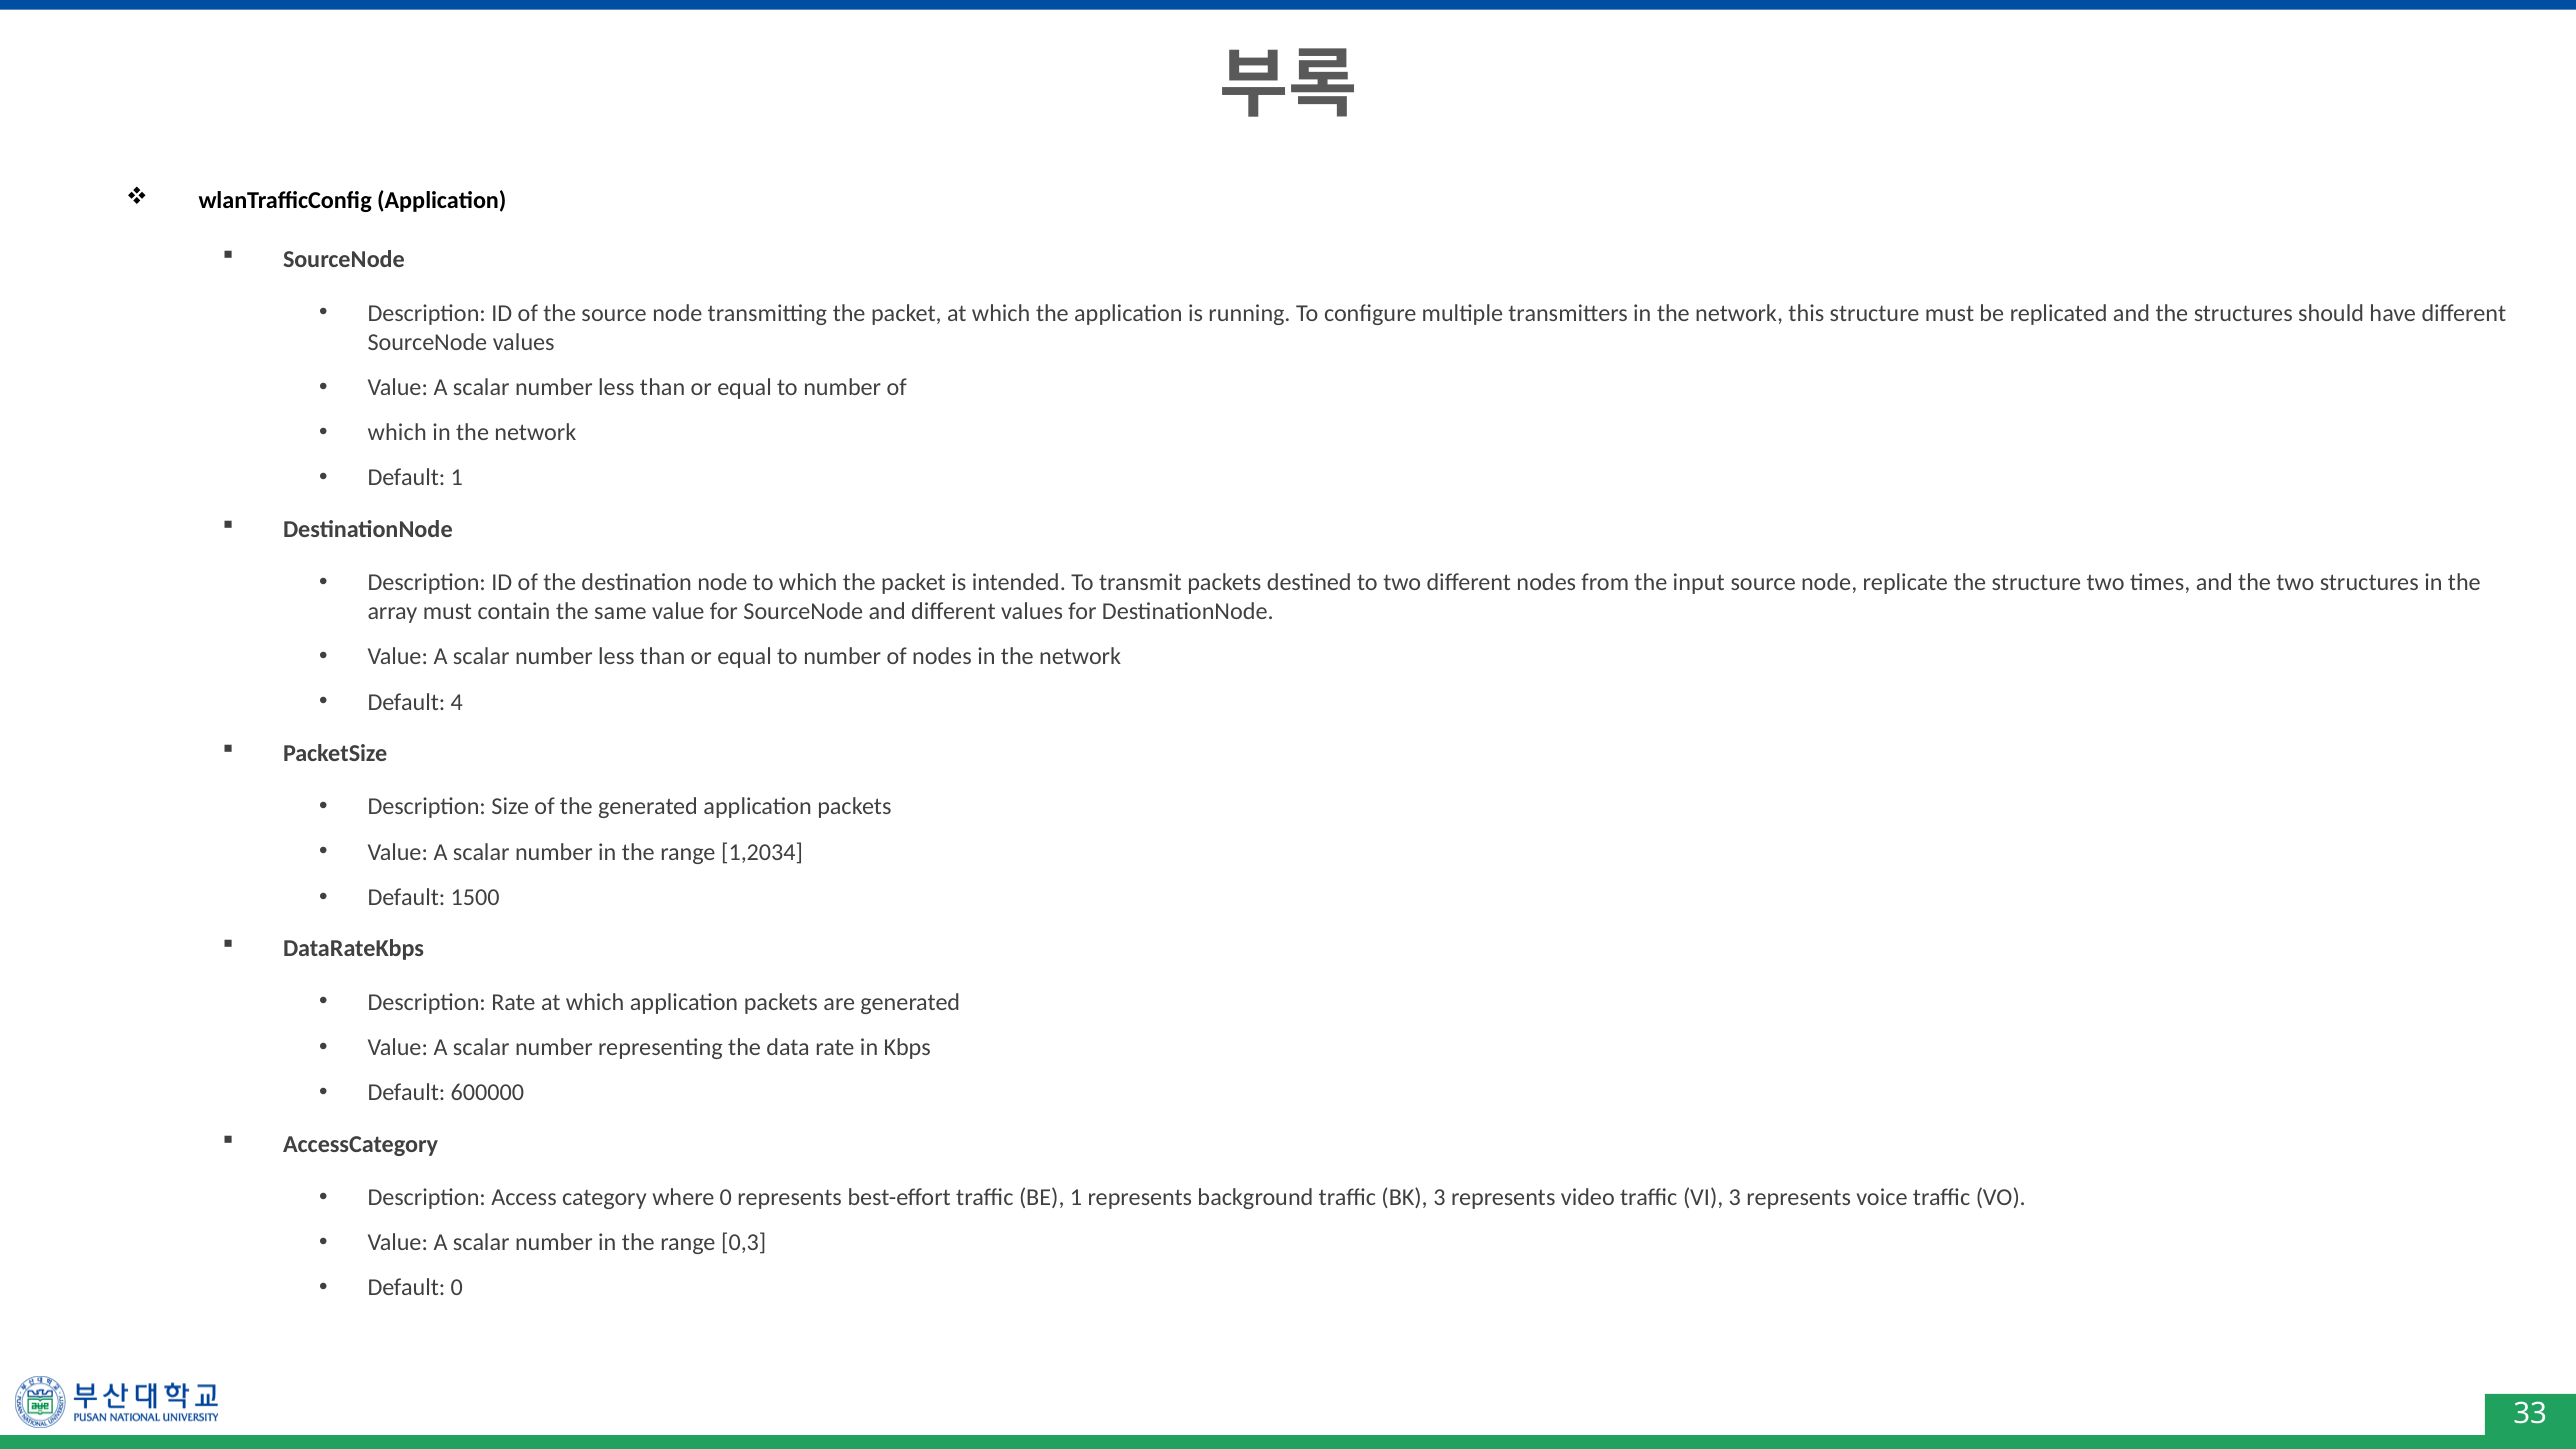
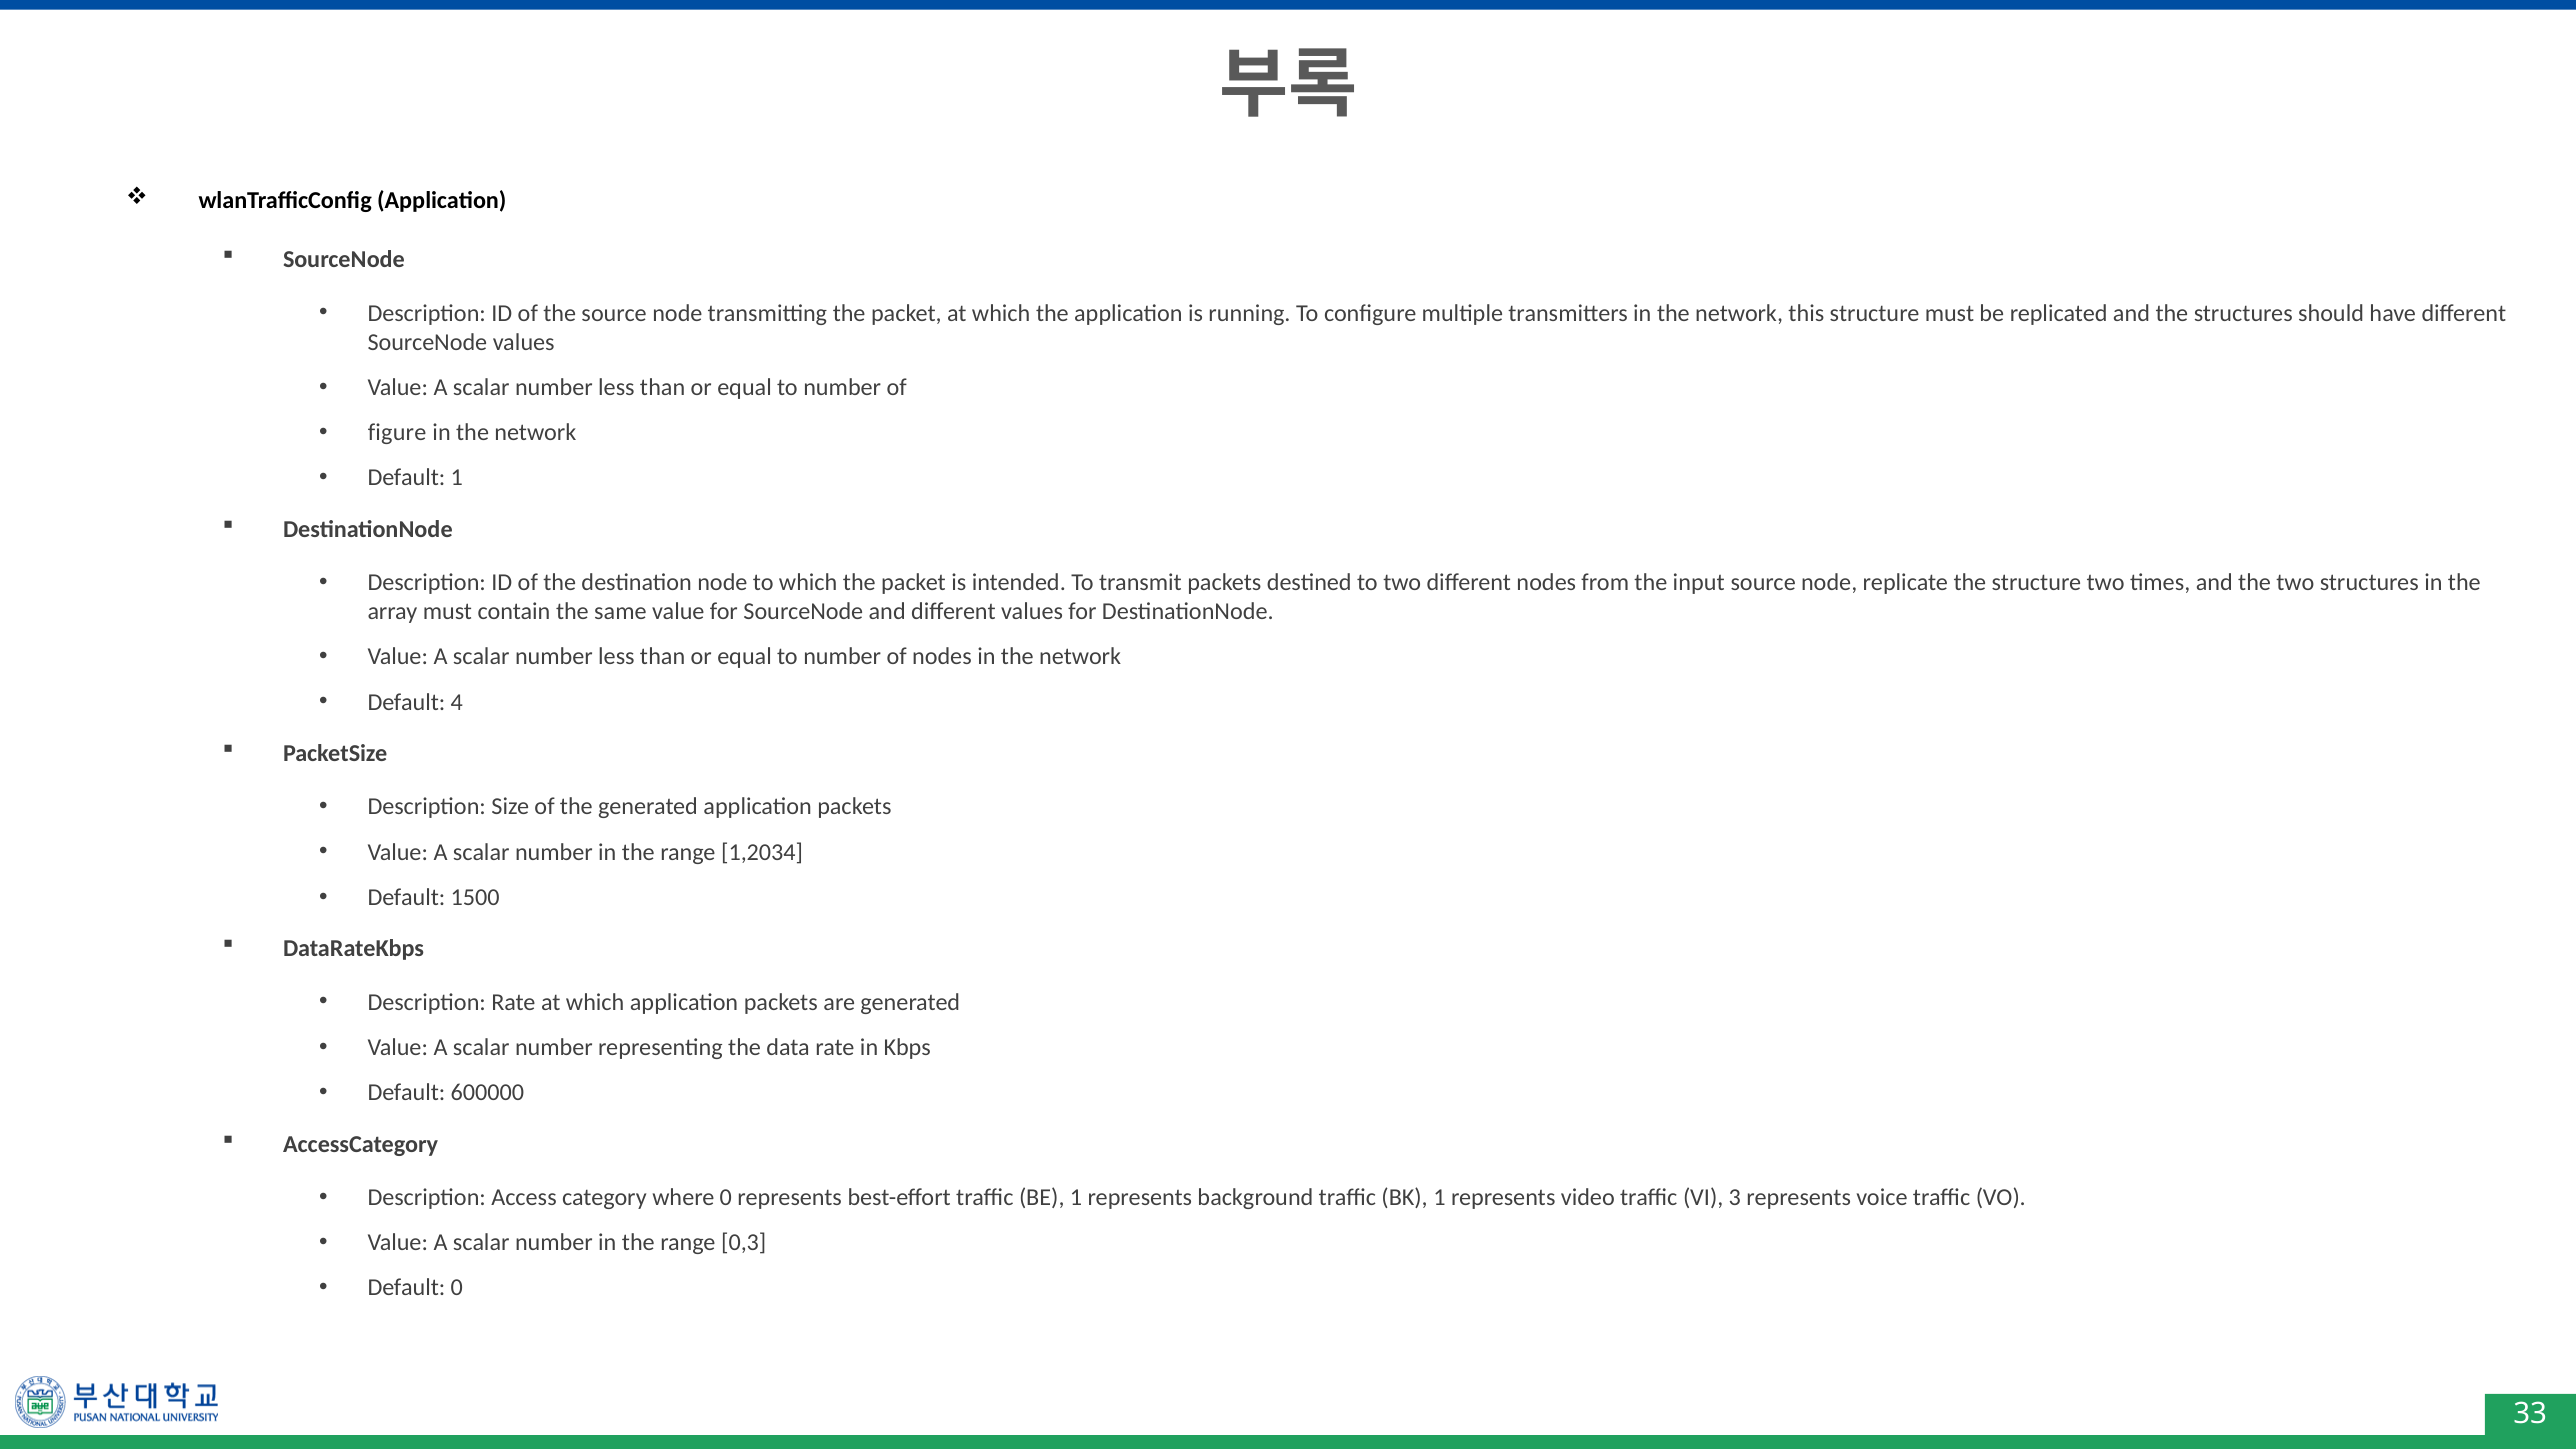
which: which -> figure (397, 433)
BK 3: 3 -> 1 (1439, 1197)
